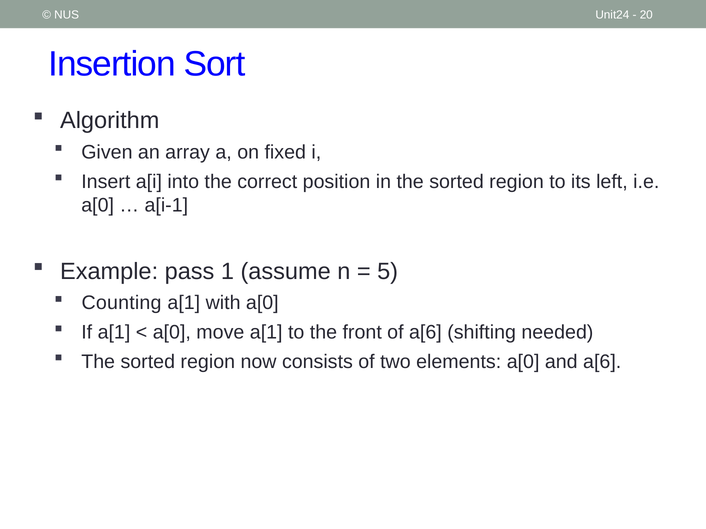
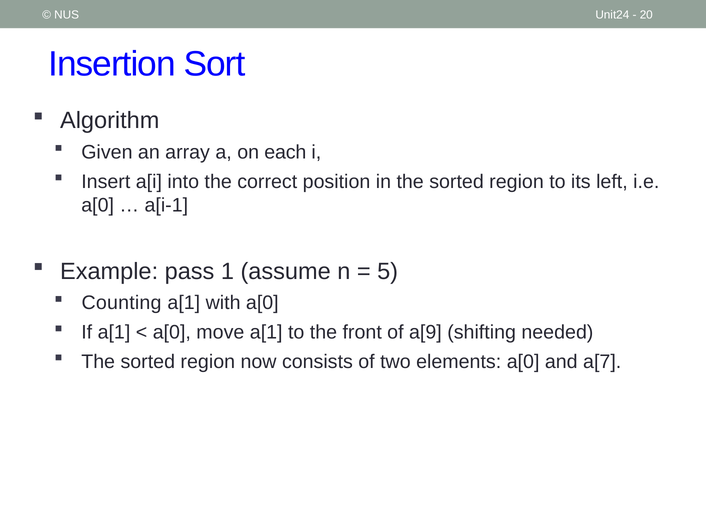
fixed: fixed -> each (285, 152)
of a[6: a[6 -> a[9 (425, 333)
and a[6: a[6 -> a[7 (602, 362)
